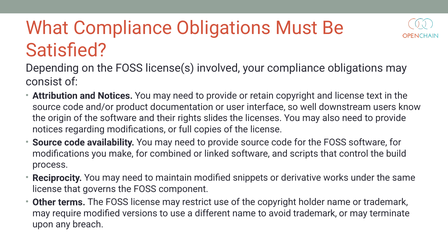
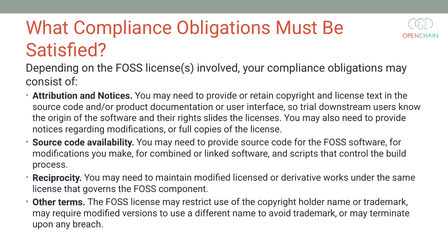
well: well -> trial (308, 107)
snippets: snippets -> licensed (250, 178)
